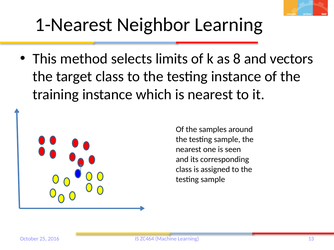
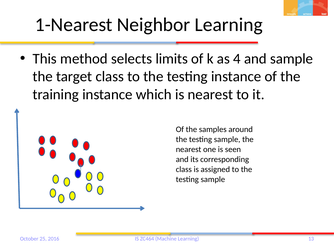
8: 8 -> 4 (237, 59)
and vectors: vectors -> sample (292, 59)
